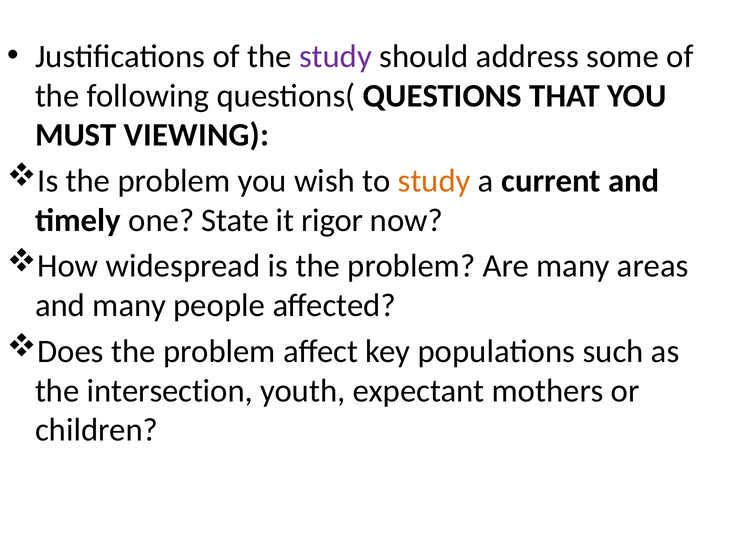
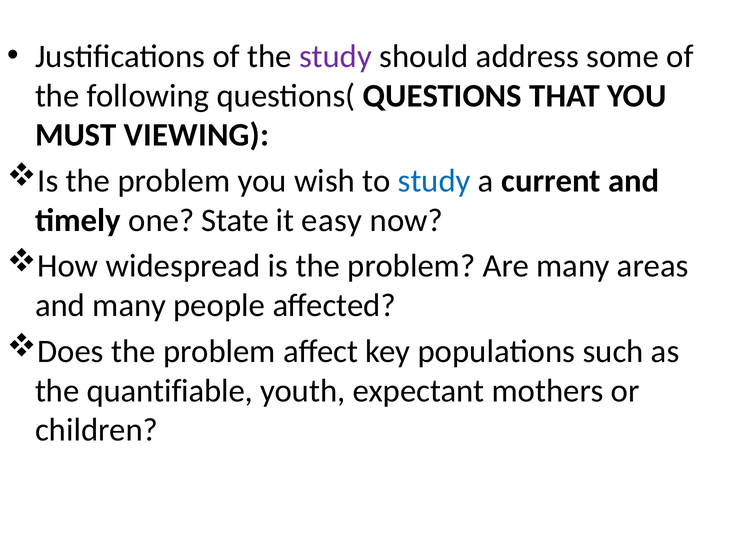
study colour: orange -> blue (434, 181)
rigor: rigor -> easy (332, 220)
intersection: intersection -> quantifiable (170, 391)
